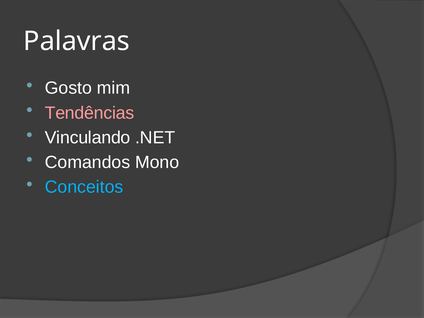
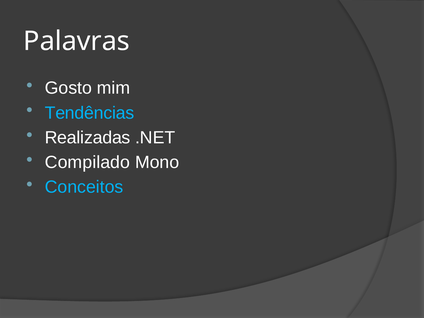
Tendências colour: pink -> light blue (90, 113)
Vinculando: Vinculando -> Realizadas (88, 138)
Comandos: Comandos -> Compilado (87, 162)
